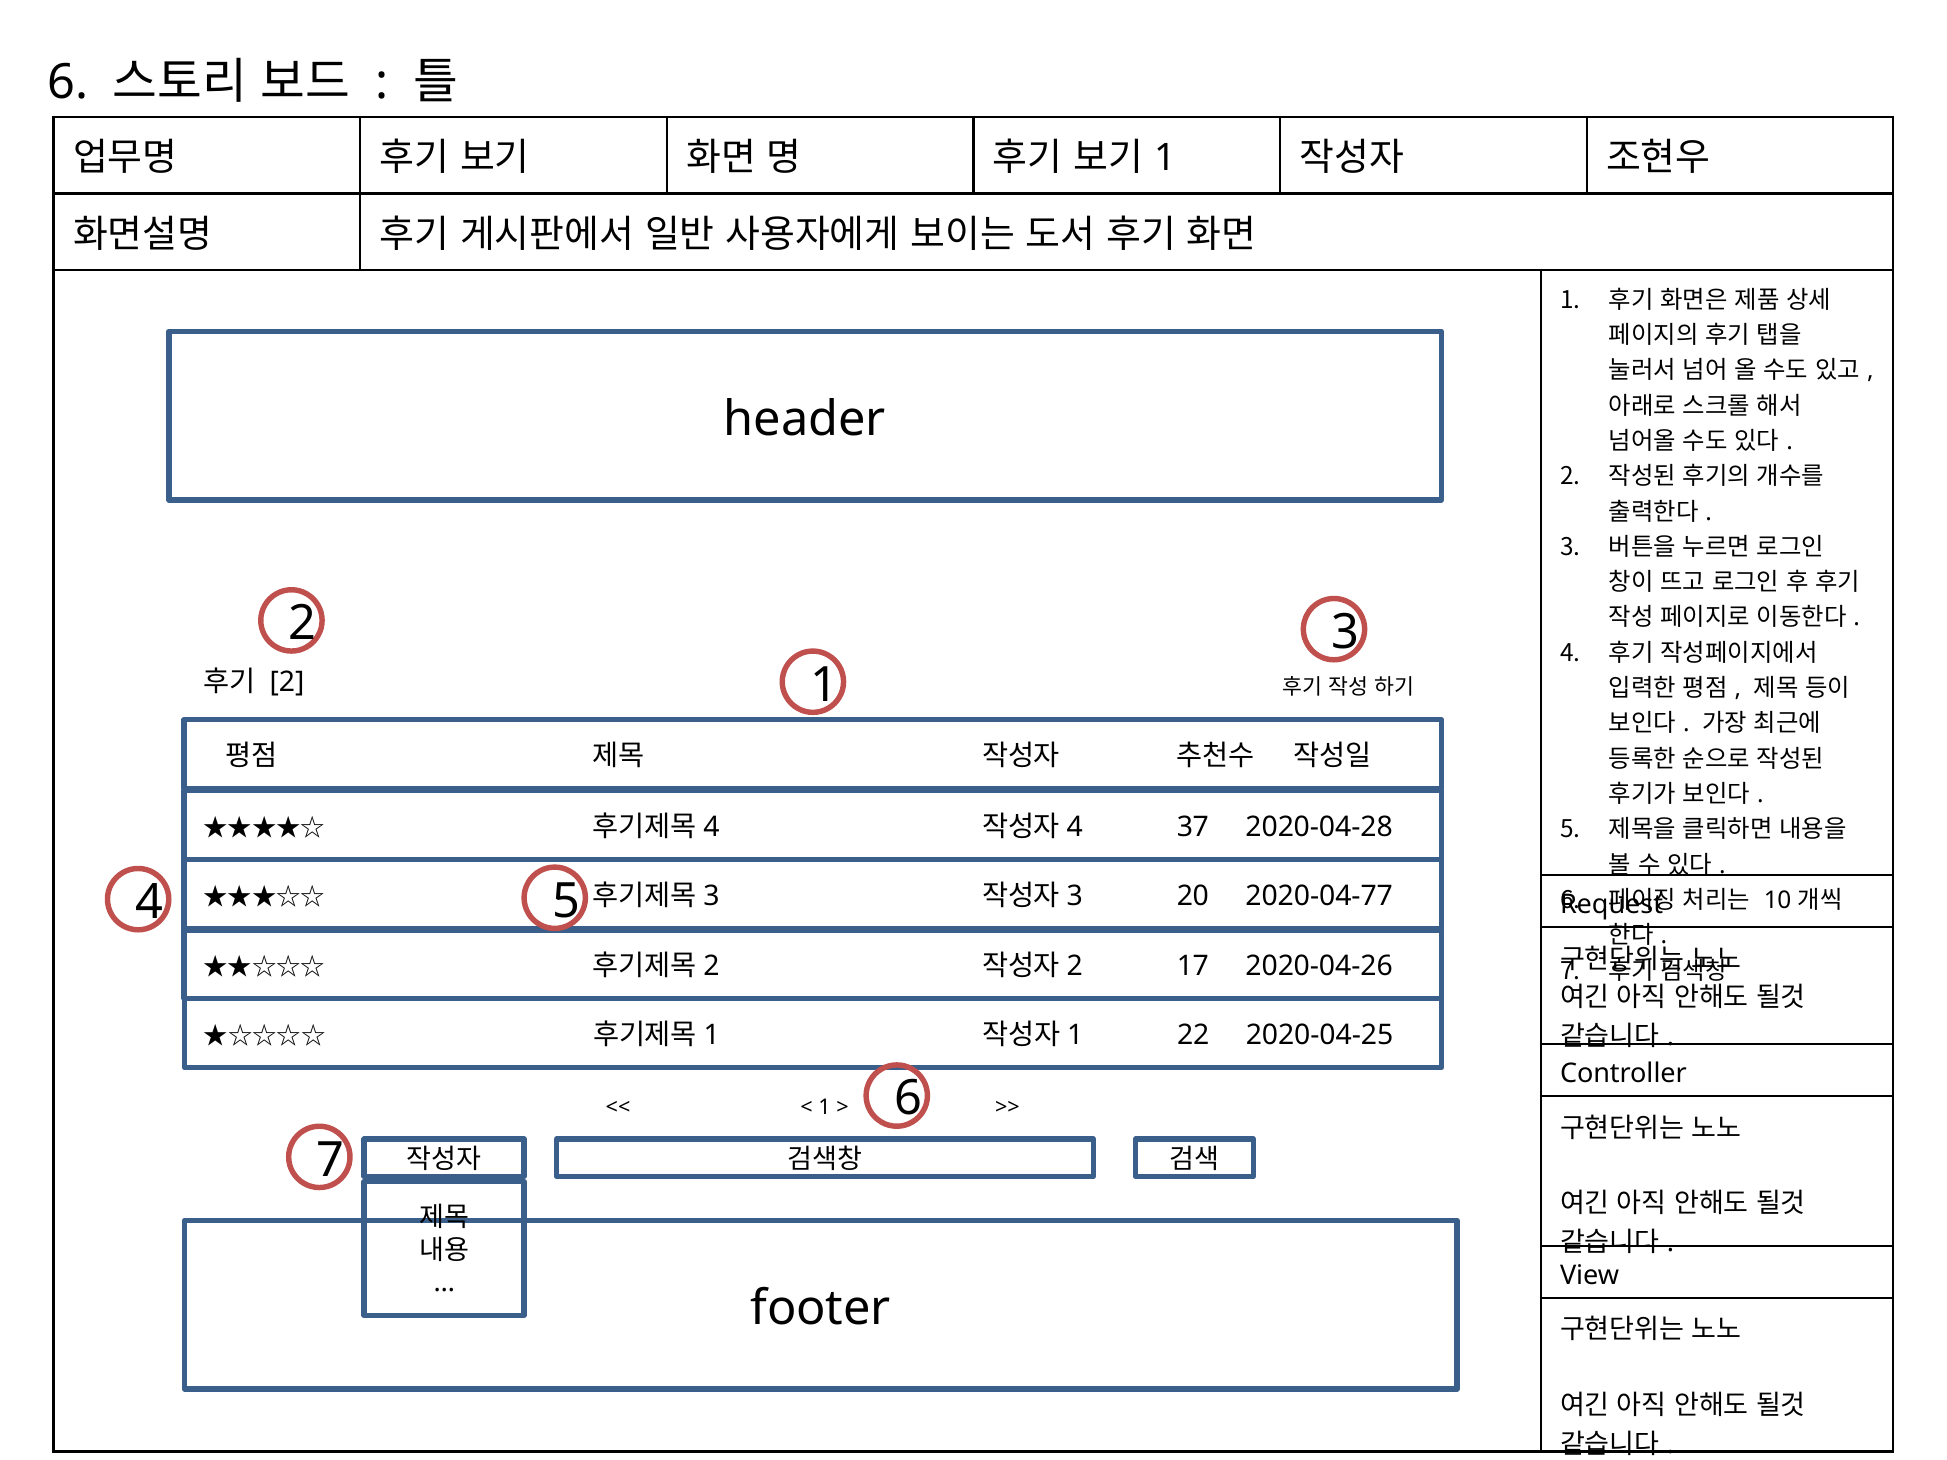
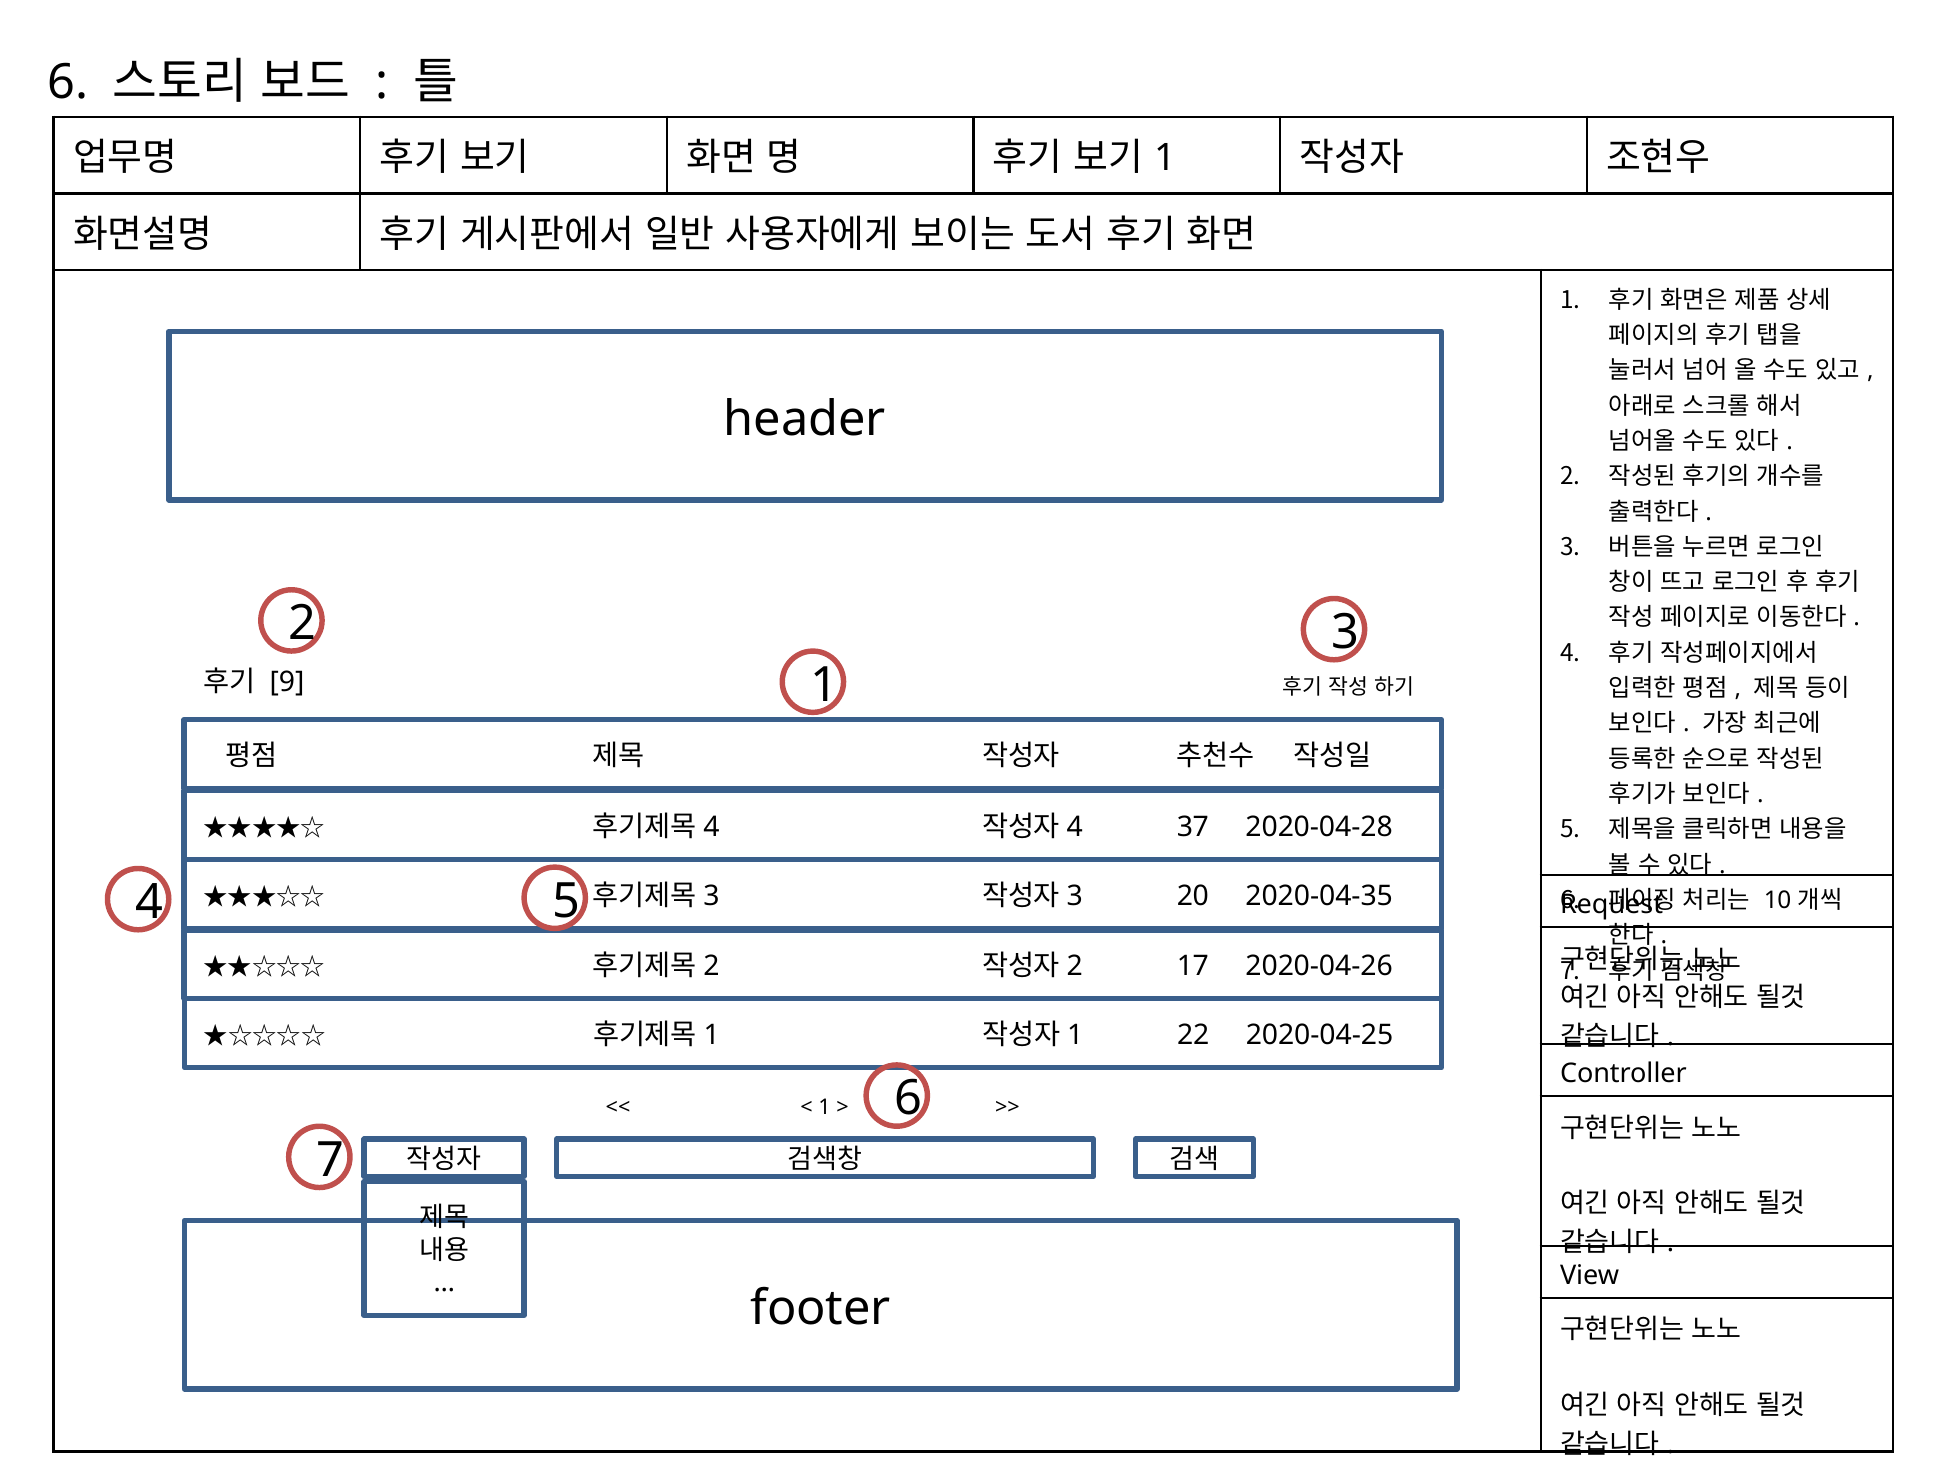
2: 2 -> 9 (287, 682)
2020-04-77: 2020-04-77 -> 2020-04-35 (1319, 896)
